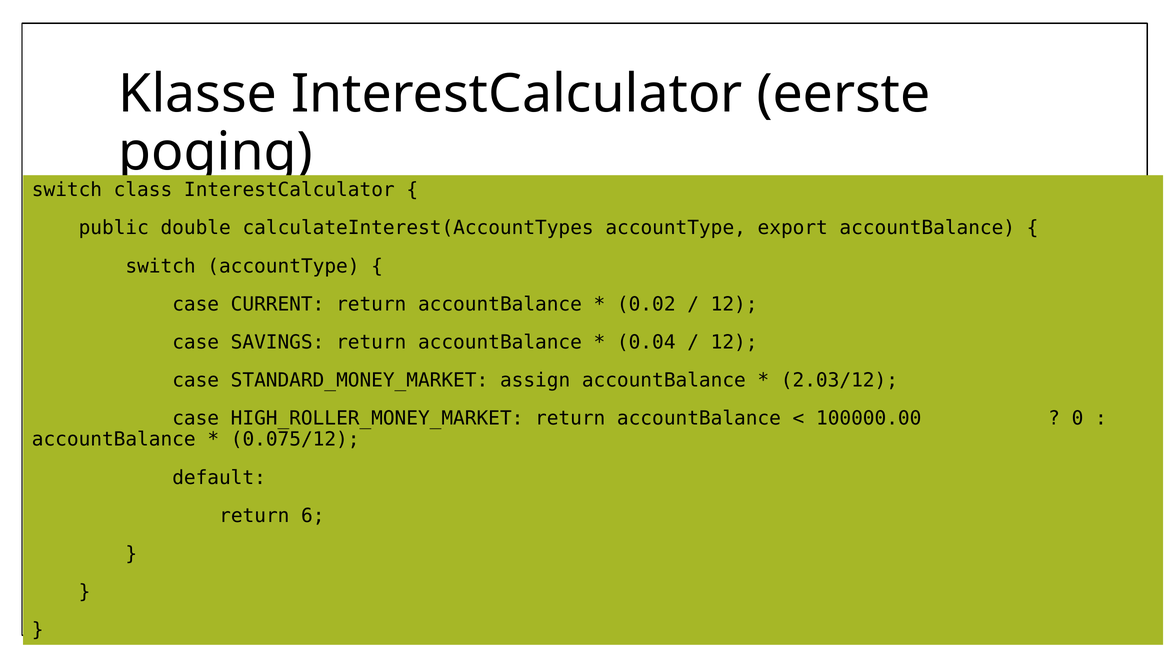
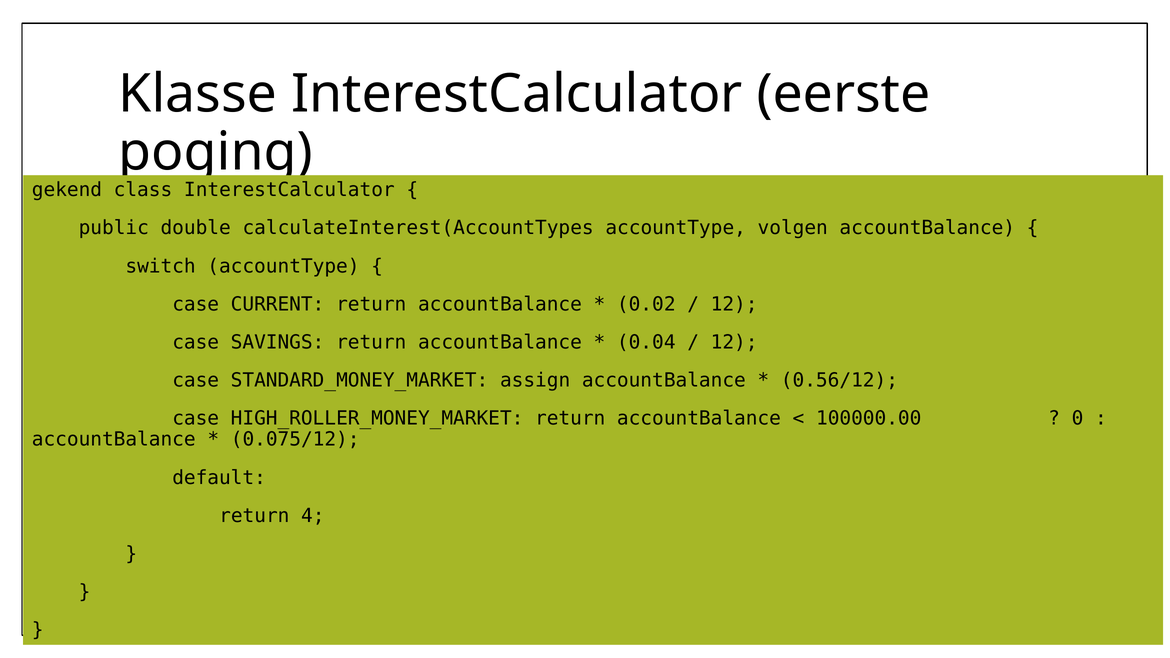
switch: switch -> gekend (67, 190)
export: export -> volgen (793, 228)
2.03/12: 2.03/12 -> 0.56/12 (839, 380)
6: 6 -> 4 (313, 516)
